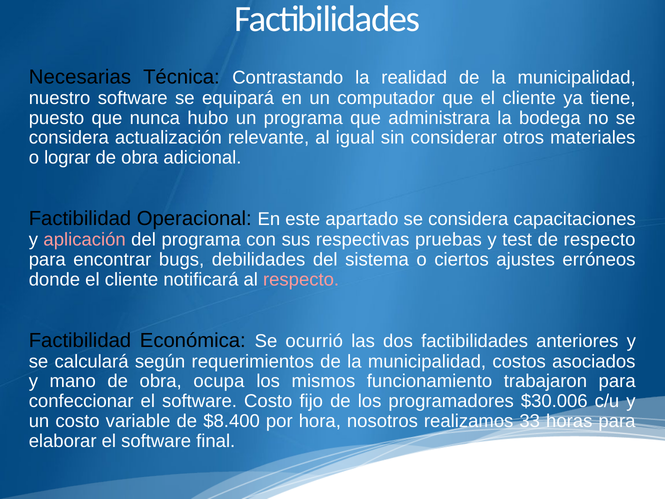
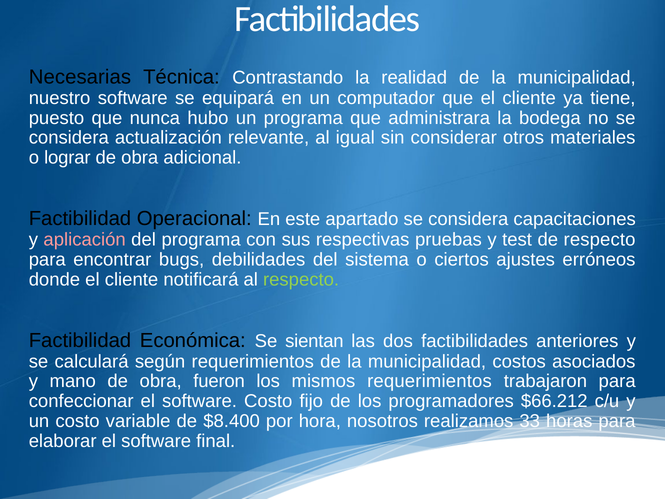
respecto colour: pink -> light green (301, 279)
ocurrió: ocurrió -> sientan (314, 341)
ocupa: ocupa -> fueron (219, 381)
mismos funcionamiento: funcionamiento -> requerimientos (429, 381)
$30.006: $30.006 -> $66.212 (554, 401)
